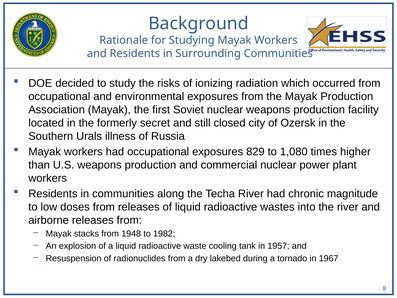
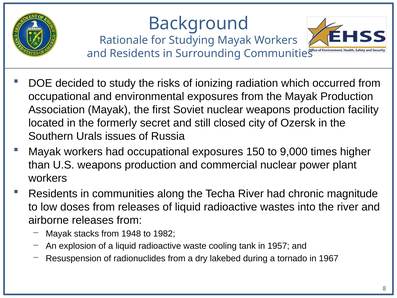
illness: illness -> issues (120, 136)
829: 829 -> 150 (255, 152)
1,080: 1,080 -> 9,000 (294, 152)
